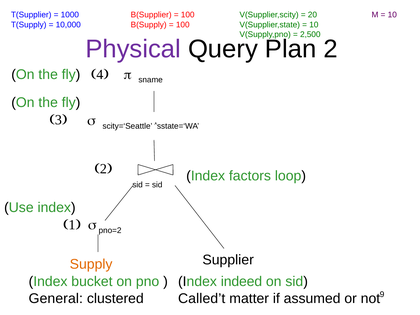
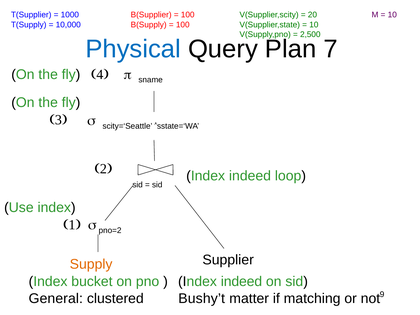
Physical colour: purple -> blue (133, 49)
2: 2 -> 7 (331, 49)
factors: factors -> indeed (250, 176)
Called’t: Called’t -> Bushy’t (202, 298)
assumed: assumed -> matching (312, 298)
